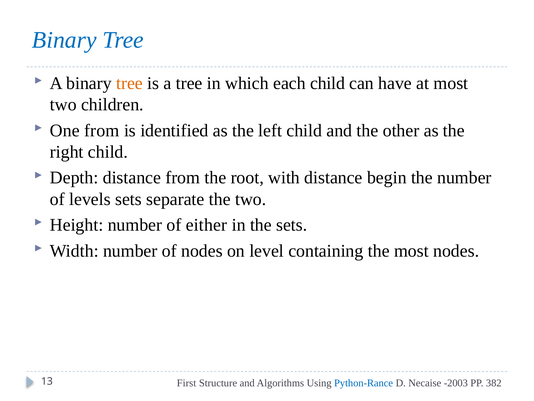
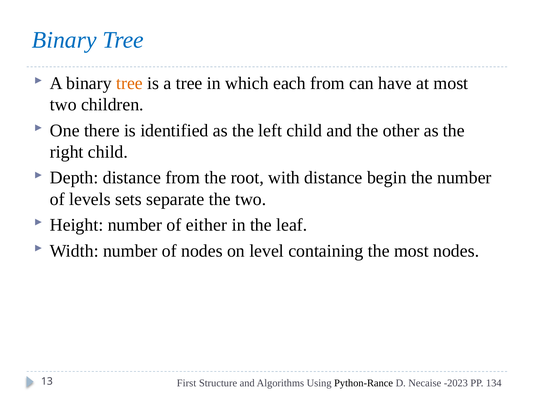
each child: child -> from (327, 83)
One from: from -> there (102, 130)
the sets: sets -> leaf (292, 225)
Python-Rance colour: blue -> black (364, 383)
-2003: -2003 -> -2023 (456, 383)
382: 382 -> 134 (494, 383)
